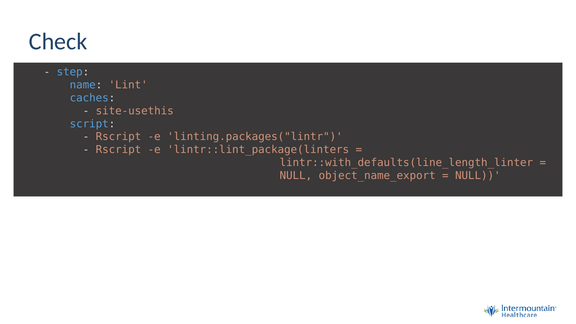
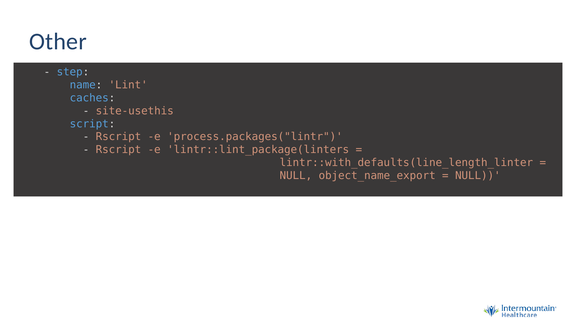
Check: Check -> Other (58, 42)
linting.packages("lintr: linting.packages("lintr -> process.packages("lintr (255, 137)
